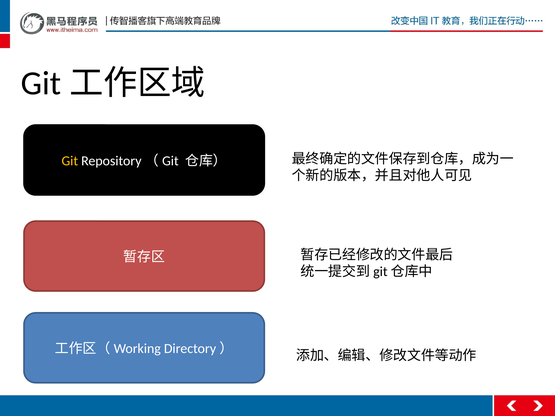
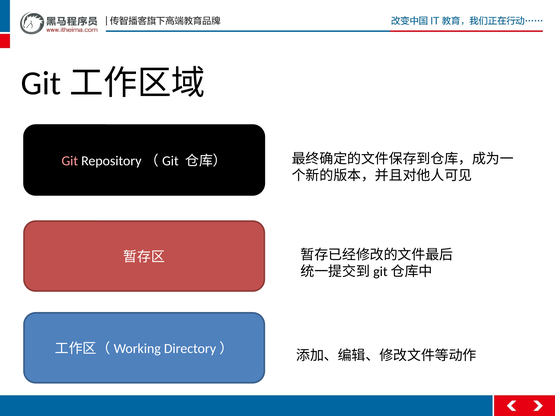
Git colour: yellow -> pink (70, 161)
